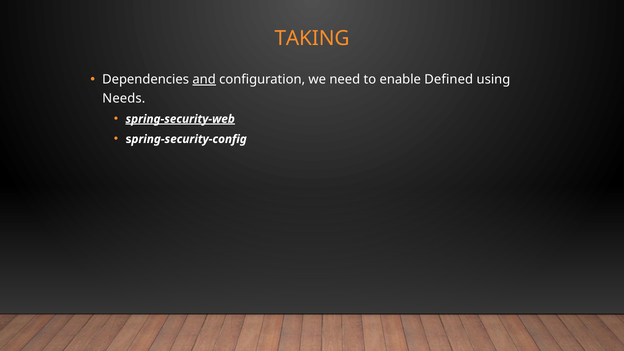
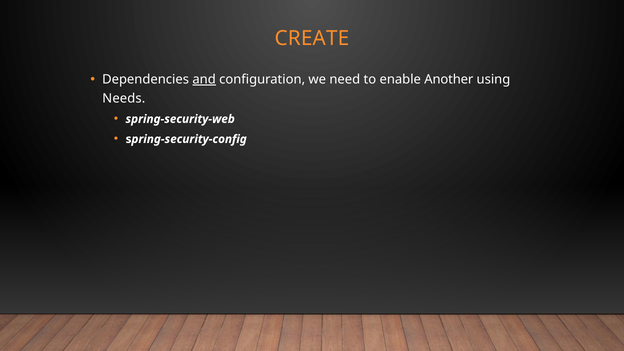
TAKING: TAKING -> CREATE (312, 38)
Defined: Defined -> Another (449, 80)
spring-security-web underline: present -> none (180, 119)
